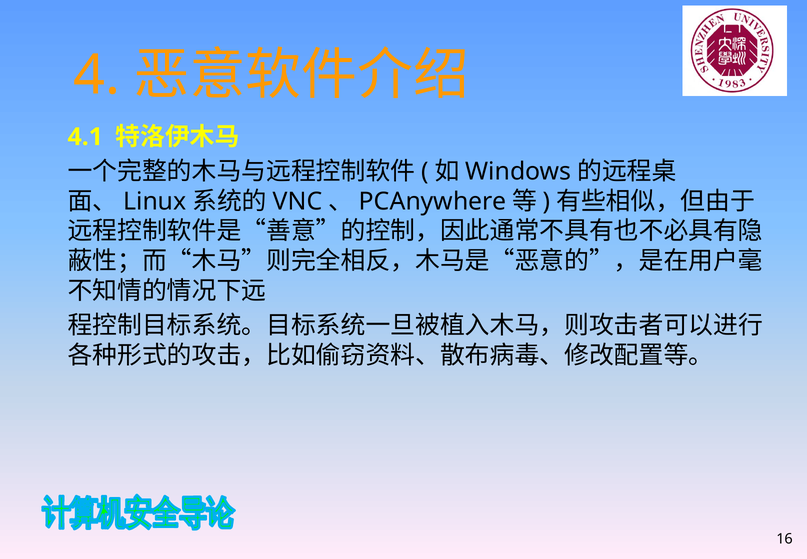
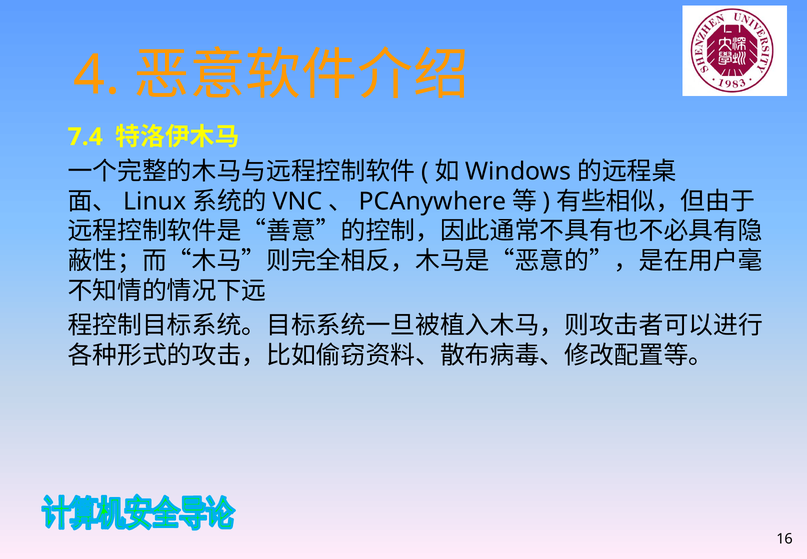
4.1: 4.1 -> 7.4 (85, 137)
